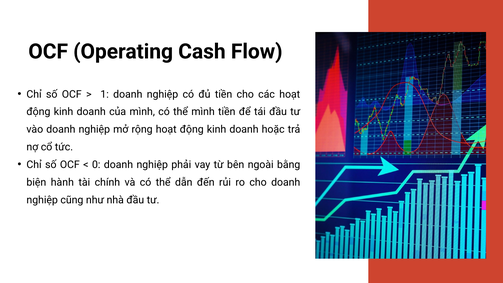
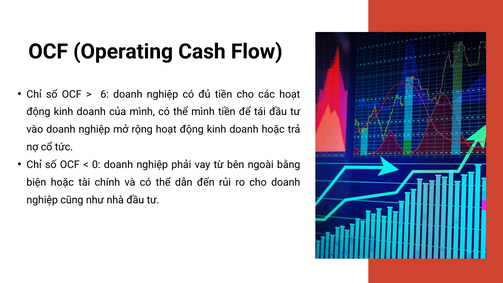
1: 1 -> 6 (105, 94)
biện hành: hành -> hoặc (62, 182)
